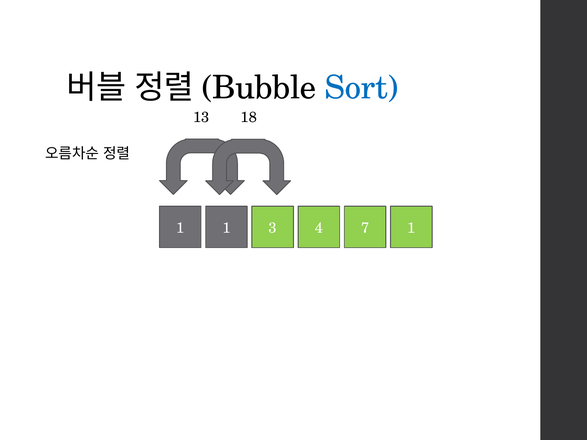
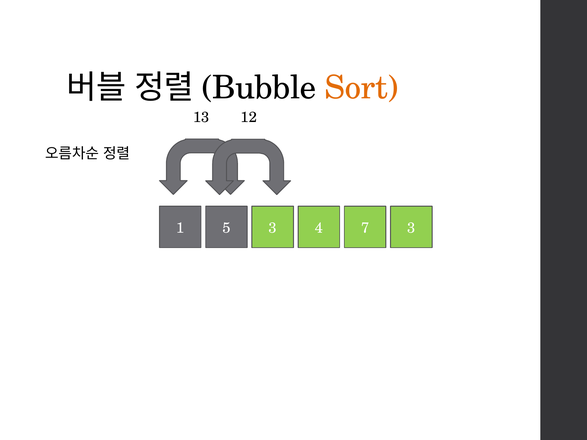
Sort colour: blue -> orange (361, 88)
18: 18 -> 12 (249, 117)
1 1: 1 -> 5 (226, 228)
1: 1 -> 3 (411, 228)
